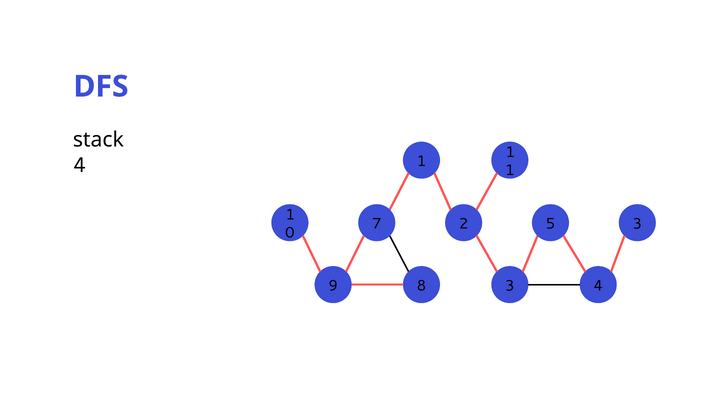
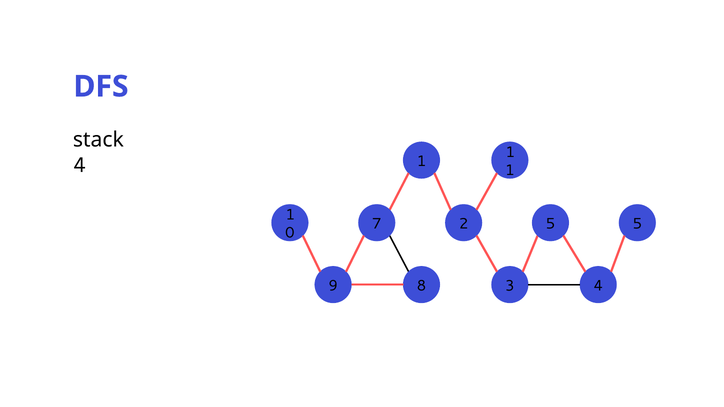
5 3: 3 -> 5 (637, 224)
